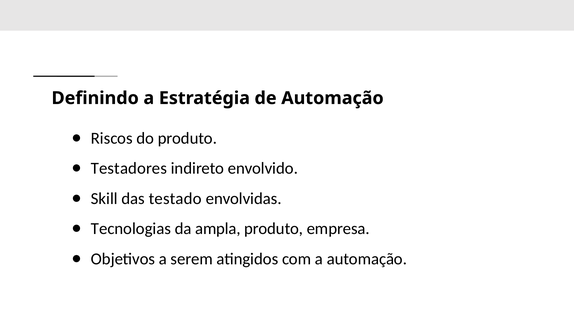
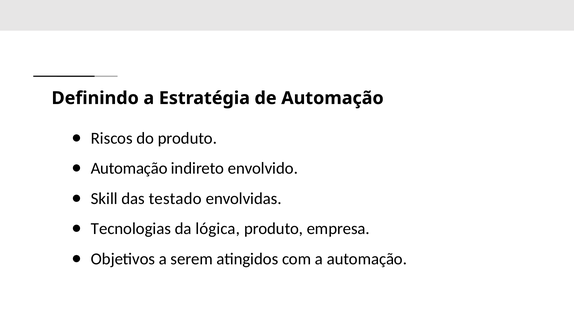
Testadores: Testadores -> Automação (129, 168)
ampla: ampla -> lógica (218, 229)
